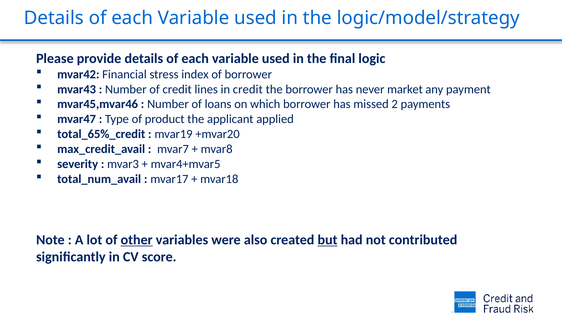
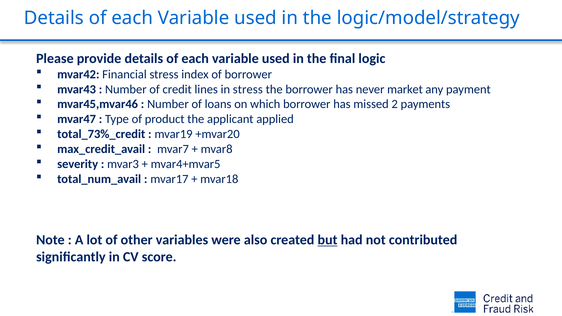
in credit: credit -> stress (248, 89)
total_65%_credit: total_65%_credit -> total_73%_credit (101, 134)
other underline: present -> none (137, 240)
